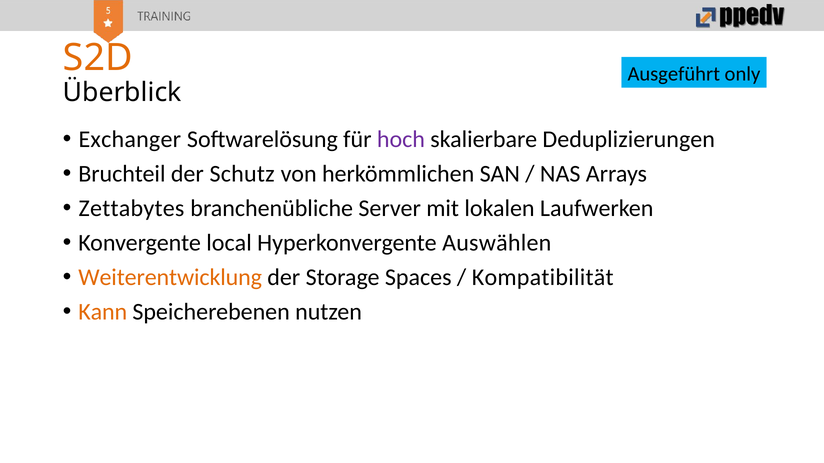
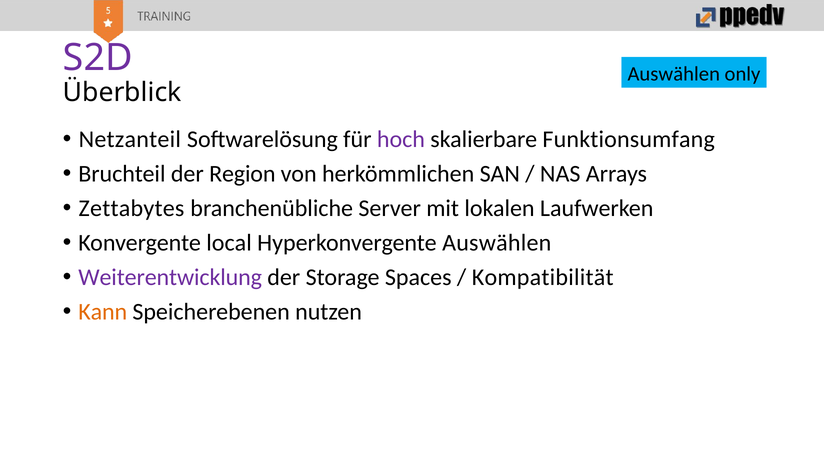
S2D colour: orange -> purple (98, 58)
Ausgeführt: Ausgeführt -> Auswählen (674, 74)
Exchanger: Exchanger -> Netzanteil (130, 139)
Deduplizierungen: Deduplizierungen -> Funktionsumfang (629, 139)
Schutz: Schutz -> Region (242, 174)
Weiterentwicklung colour: orange -> purple (170, 278)
